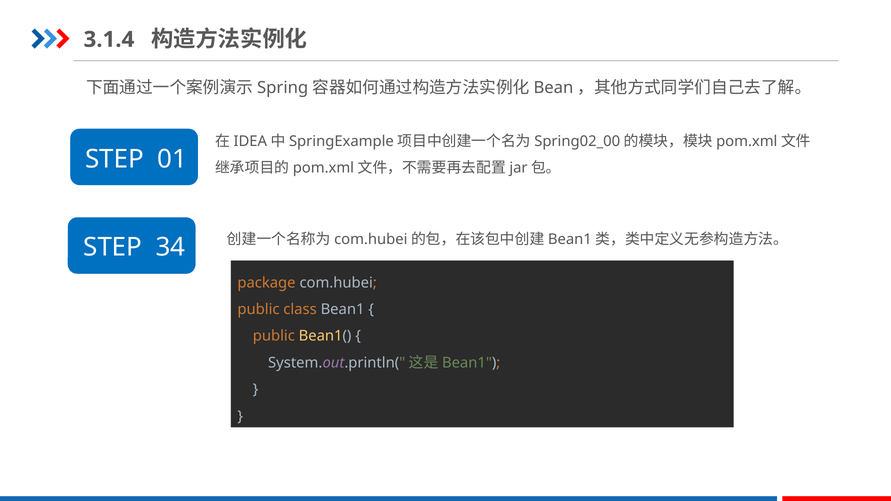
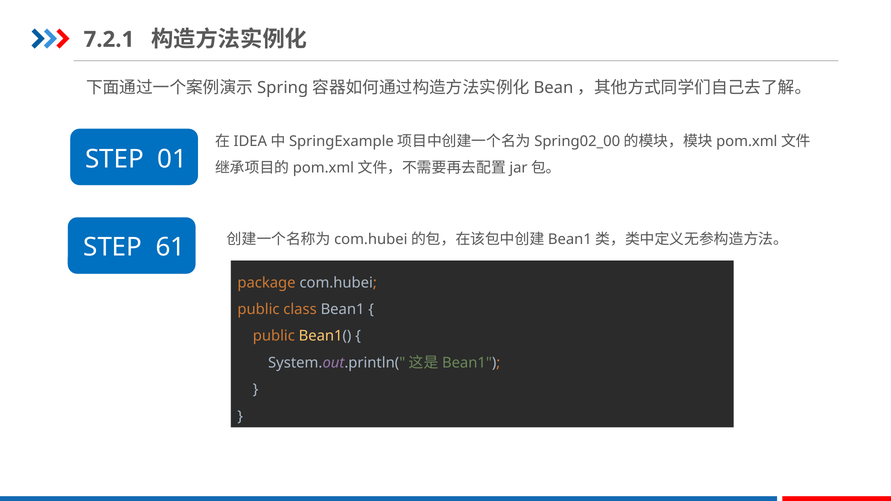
3.1.4: 3.1.4 -> 7.2.1 (109, 40)
34: 34 -> 61 (170, 247)
